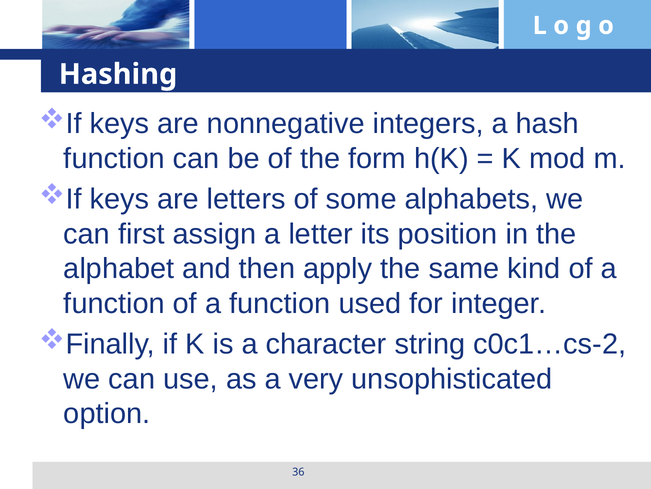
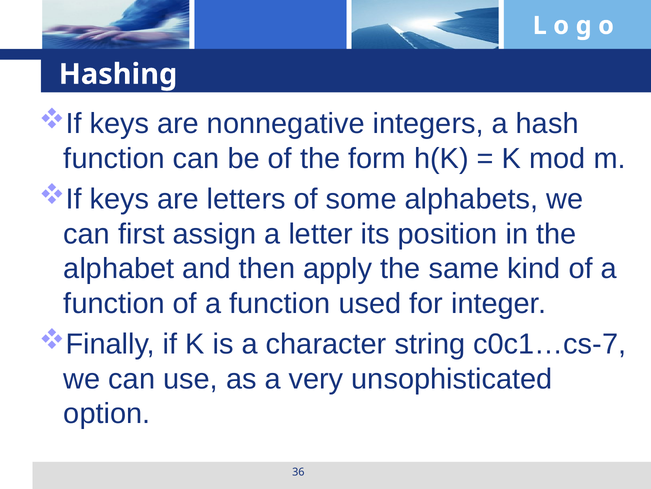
c0c1…cs-2: c0c1…cs-2 -> c0c1…cs-7 (550, 344)
